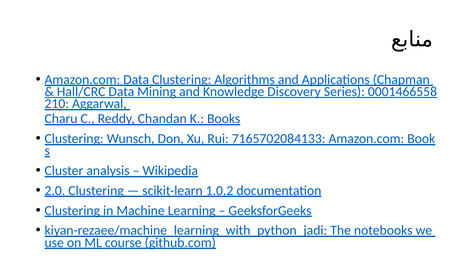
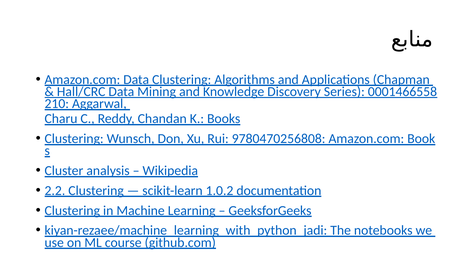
7165702084133: 7165702084133 -> 9780470256808 (279, 139)
2.0: 2.0 -> 2.2 (55, 190)
